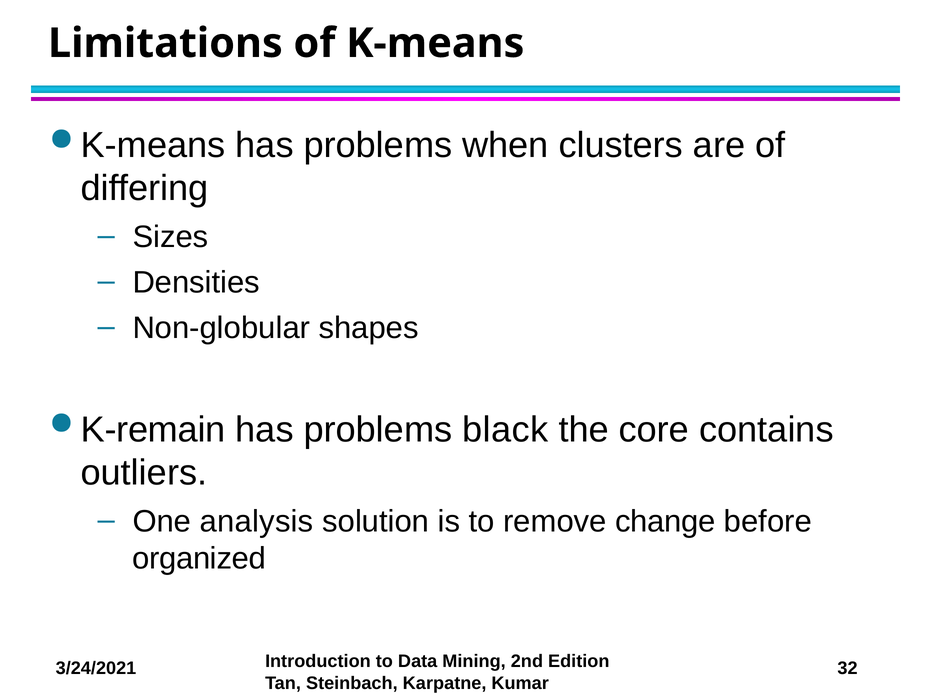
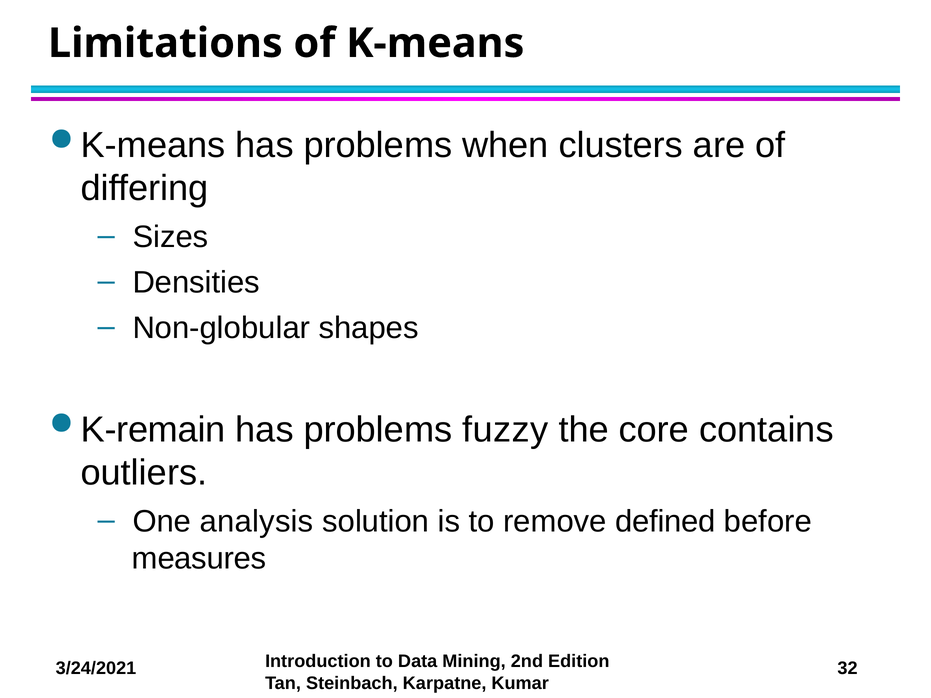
black: black -> fuzzy (505, 430)
change: change -> defined (665, 521)
organized: organized -> measures (199, 559)
